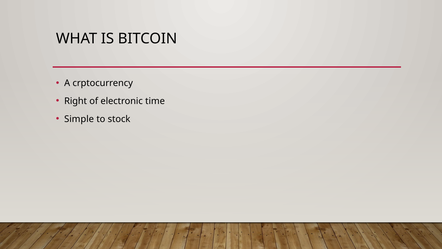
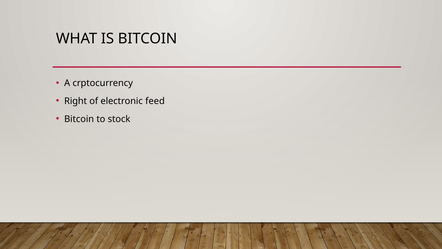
time: time -> feed (155, 101)
Simple: Simple -> Bitcoin (79, 119)
